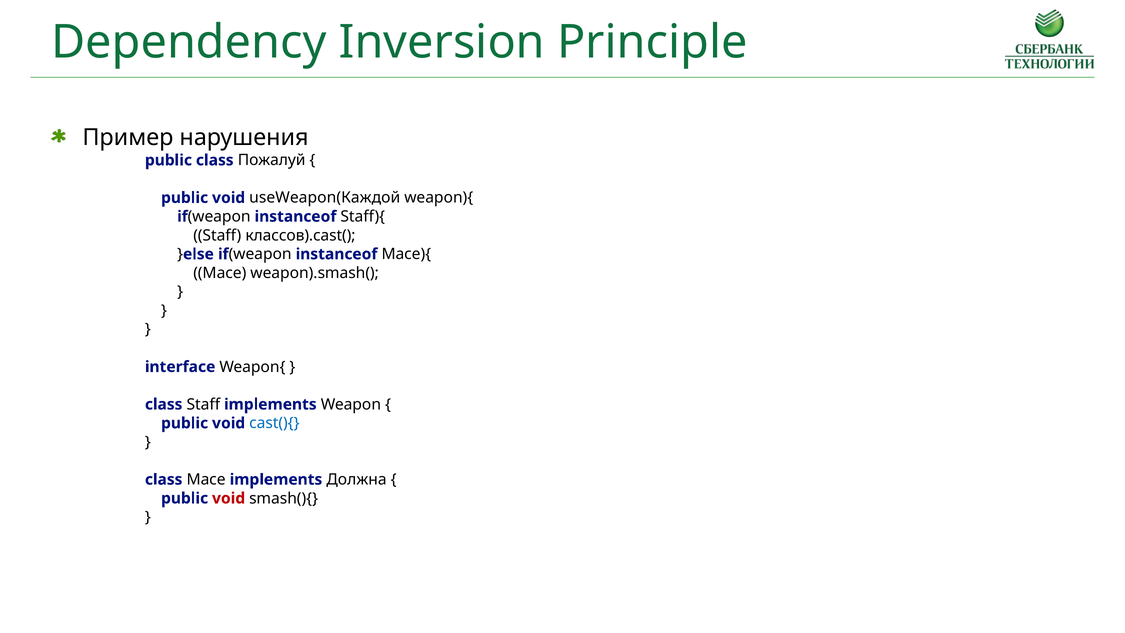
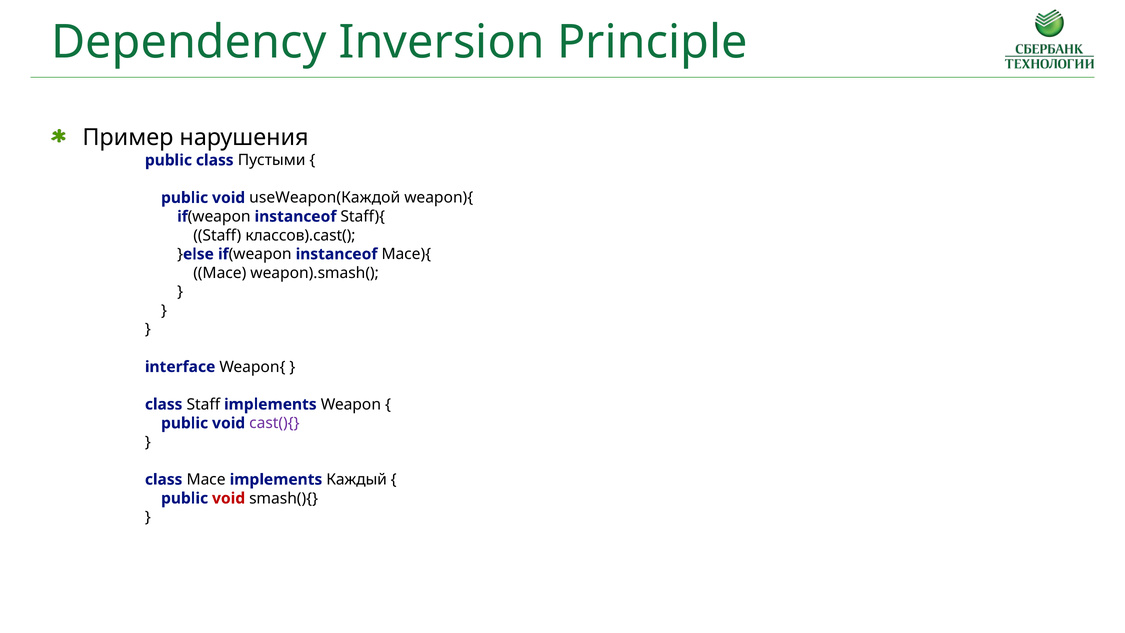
Пожалуй: Пожалуй -> Пустыми (272, 160)
cast(){ colour: blue -> purple (274, 423)
Должна: Должна -> Каждый (357, 479)
